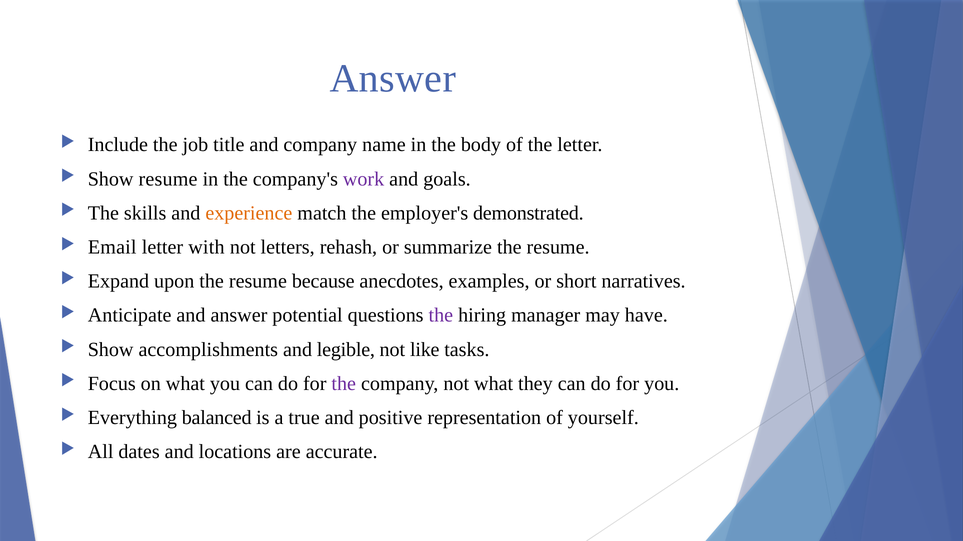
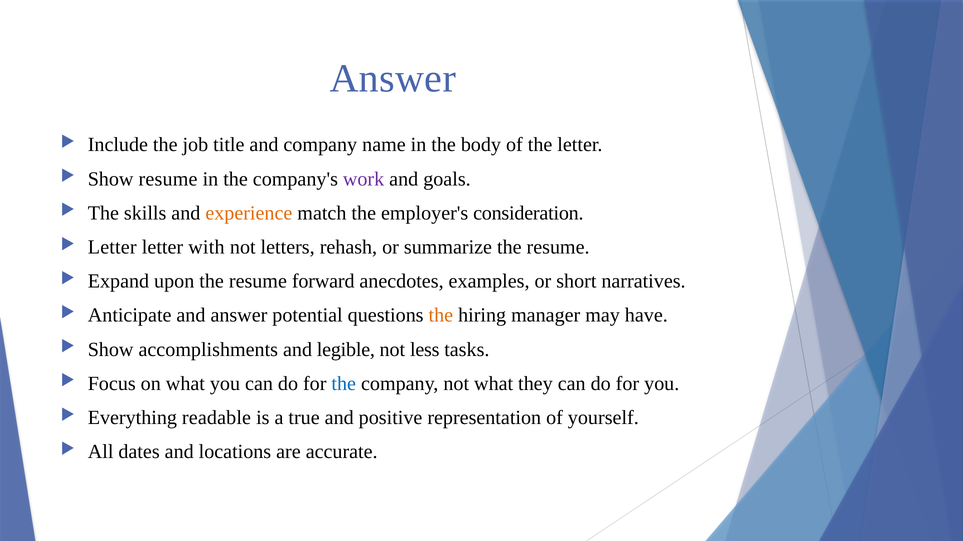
demonstrated: demonstrated -> consideration (528, 213)
Email: Email -> Letter (112, 247)
because: because -> forward (323, 282)
the colour: purple -> orange (441, 316)
like: like -> less (425, 350)
the colour: purple -> blue (344, 384)
balanced: balanced -> readable (216, 418)
